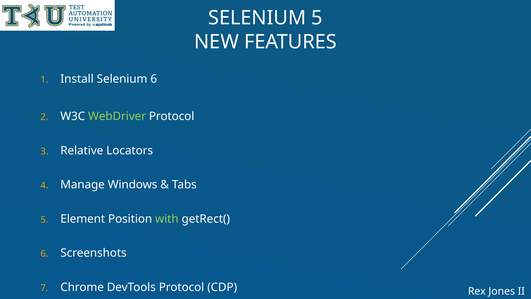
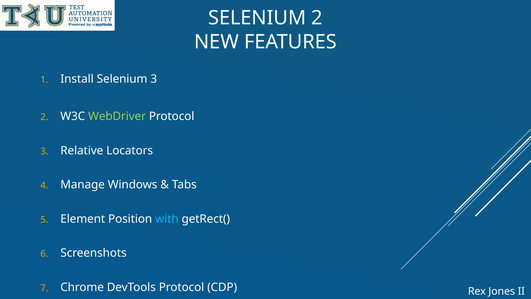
SELENIUM 5: 5 -> 2 (317, 18)
Selenium 6: 6 -> 3 (154, 79)
with colour: light green -> light blue (167, 219)
